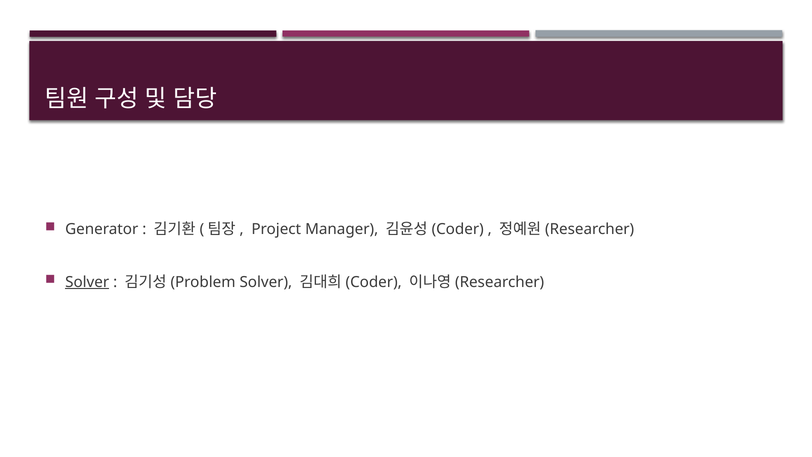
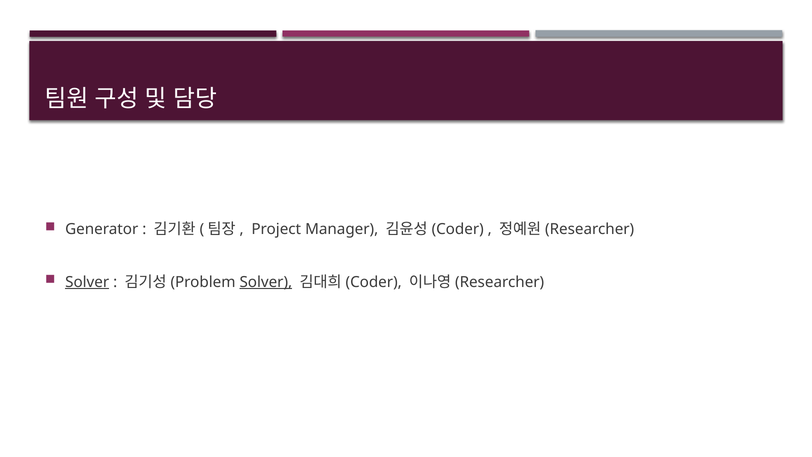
Solver underline: none -> present (266, 282)
